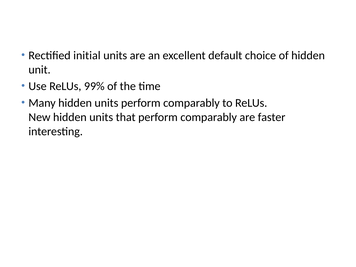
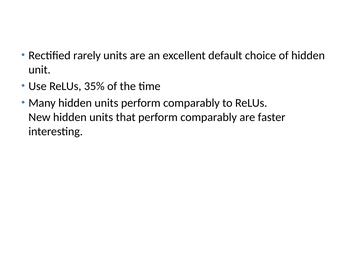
initial: initial -> rarely (87, 55)
99%: 99% -> 35% (94, 86)
